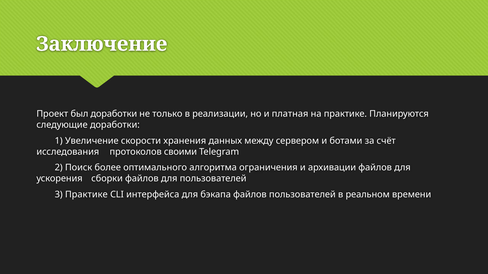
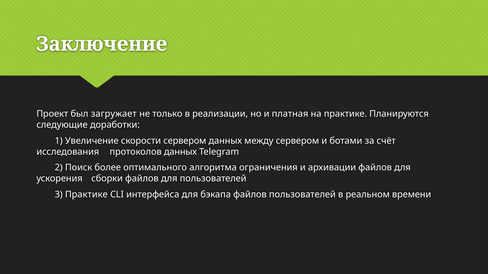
был доработки: доработки -> загружает (114, 114)
скорости хранения: хранения -> сервером (185, 141)
протоколов своими: своими -> данных (180, 152)
